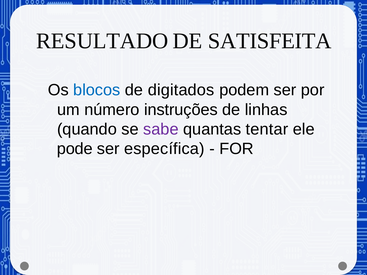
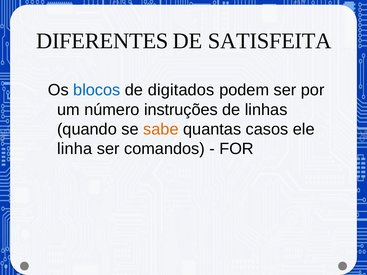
RESULTADO: RESULTADO -> DIFERENTES (102, 41)
sabe colour: purple -> orange (161, 129)
tentar: tentar -> casos (267, 129)
pode: pode -> linha (75, 149)
específica: específica -> comandos (164, 149)
